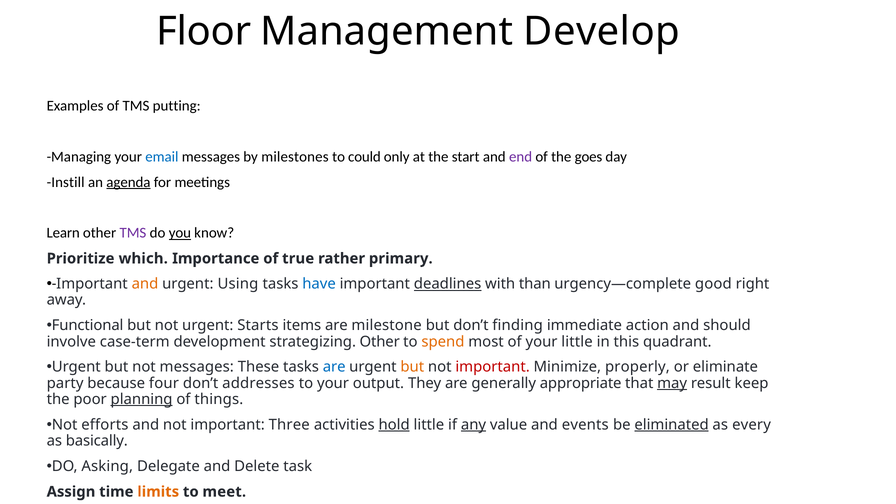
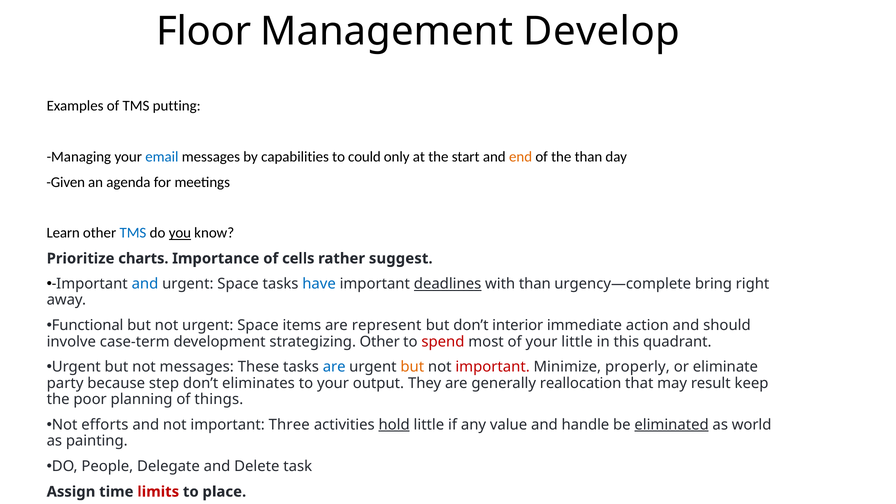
milestones: milestones -> capabilities (295, 157)
end colour: purple -> orange (521, 157)
the goes: goes -> than (588, 157)
Instill: Instill -> Given (66, 182)
agenda underline: present -> none (128, 182)
TMS colour: purple -> blue (133, 233)
which: which -> charts (143, 258)
true: true -> cells (298, 258)
primary: primary -> suggest (401, 258)
and colour: orange -> blue (145, 284)
Using: Using -> Space (238, 284)
good: good -> bring (713, 284)
not urgent Starts: Starts -> Space (258, 325)
milestone: milestone -> represent (387, 325)
finding: finding -> interior (518, 325)
spend colour: orange -> red (443, 342)
four: four -> step (164, 383)
addresses: addresses -> eliminates (258, 383)
appropriate: appropriate -> reallocation (581, 383)
may underline: present -> none (672, 383)
planning underline: present -> none (142, 399)
any underline: present -> none (474, 425)
events: events -> handle (585, 425)
every: every -> world (752, 425)
basically: basically -> painting (97, 441)
Asking: Asking -> People (107, 466)
limits colour: orange -> red (158, 492)
meet: meet -> place (224, 492)
